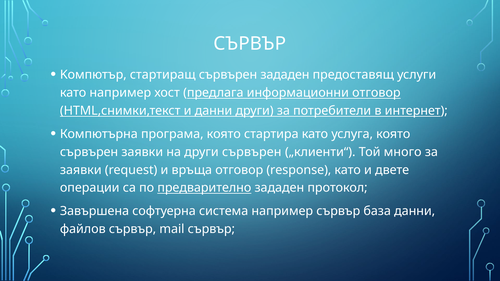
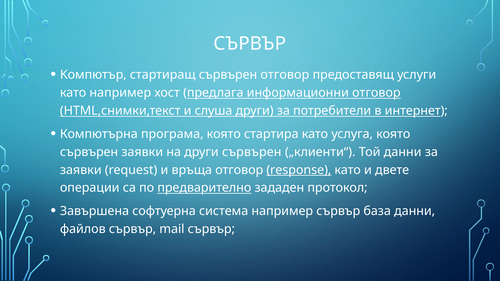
сървърен зададен: зададен -> отговор (285, 75)
и данни: данни -> слуша (214, 111)
Той много: много -> данни (403, 152)
response underline: none -> present (299, 170)
